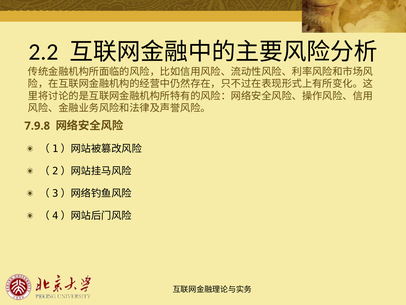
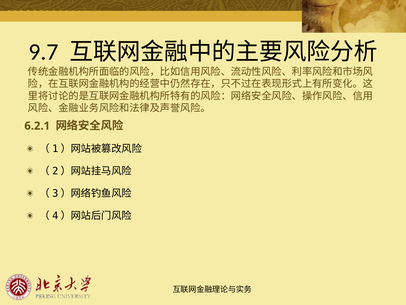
2.2: 2.2 -> 9.7 (44, 52)
7.9.8: 7.9.8 -> 6.2.1 (37, 126)
